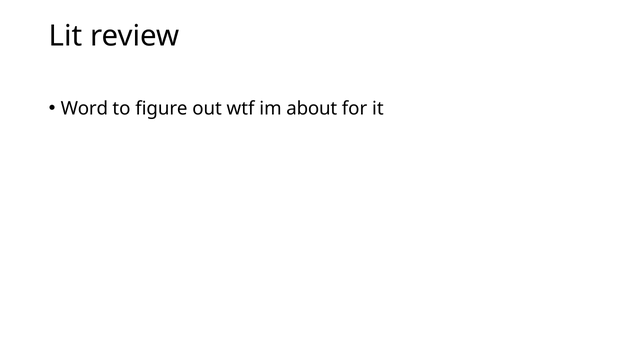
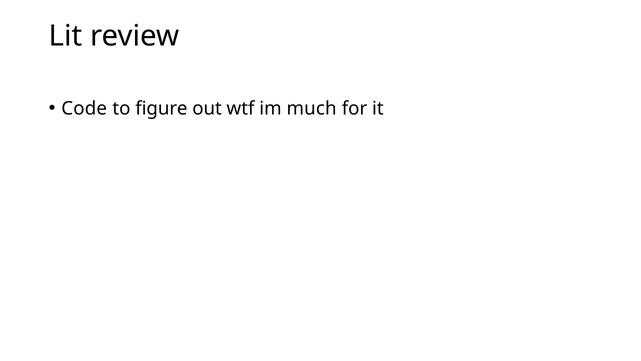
Word: Word -> Code (84, 108)
about: about -> much (312, 108)
